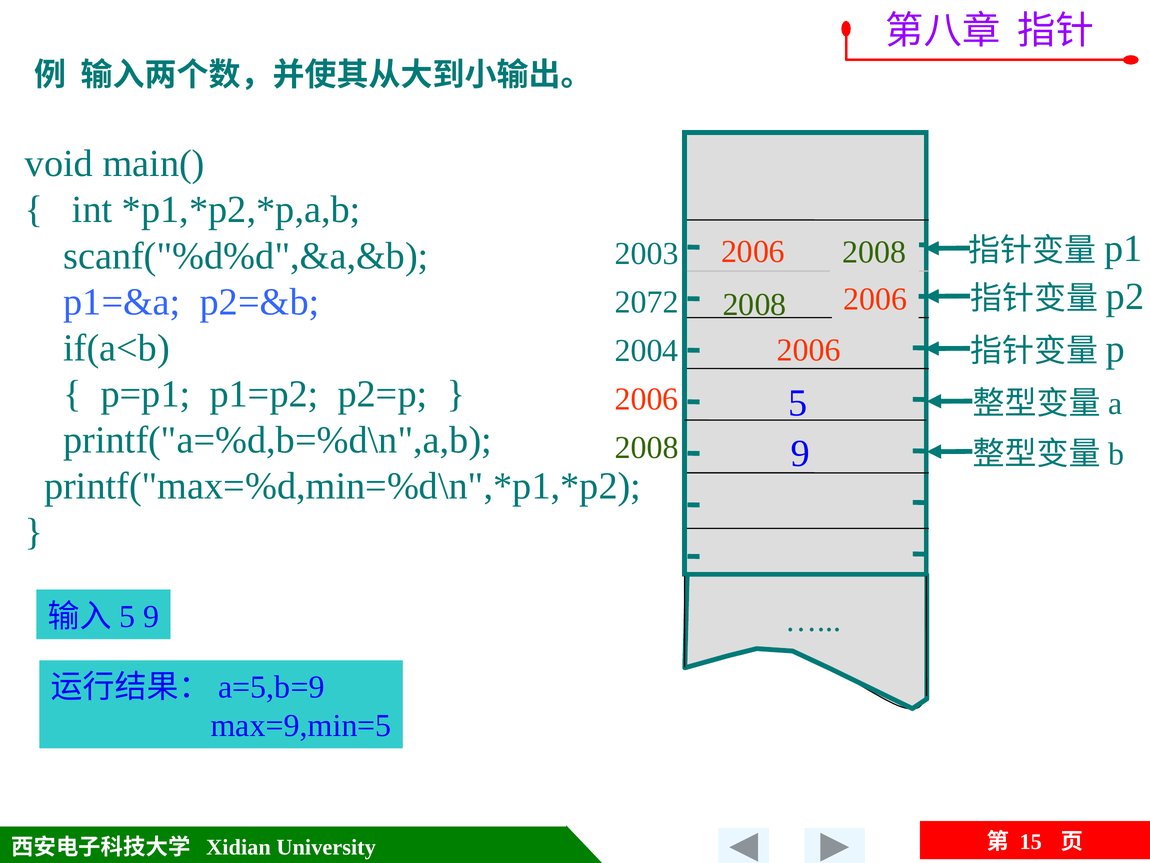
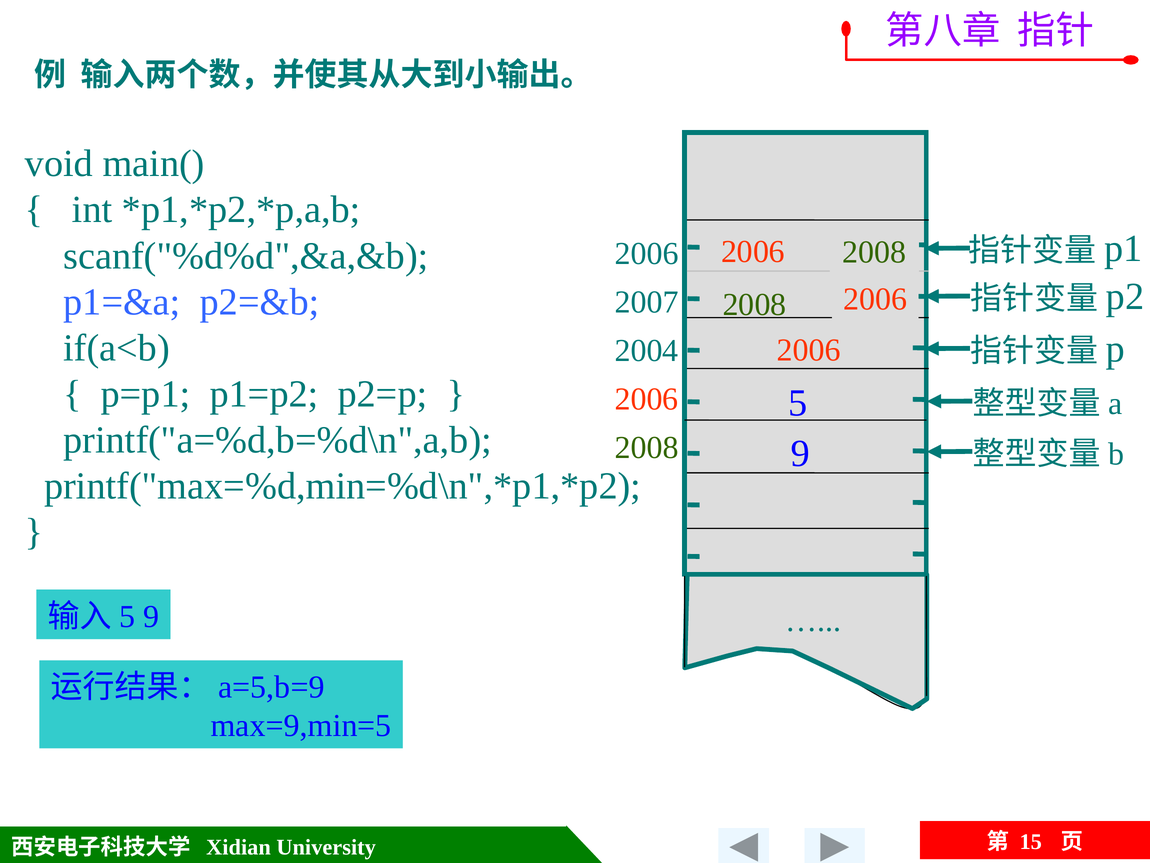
2003: 2003 -> 2006 (647, 254)
2072: 2072 -> 2007 (647, 302)
